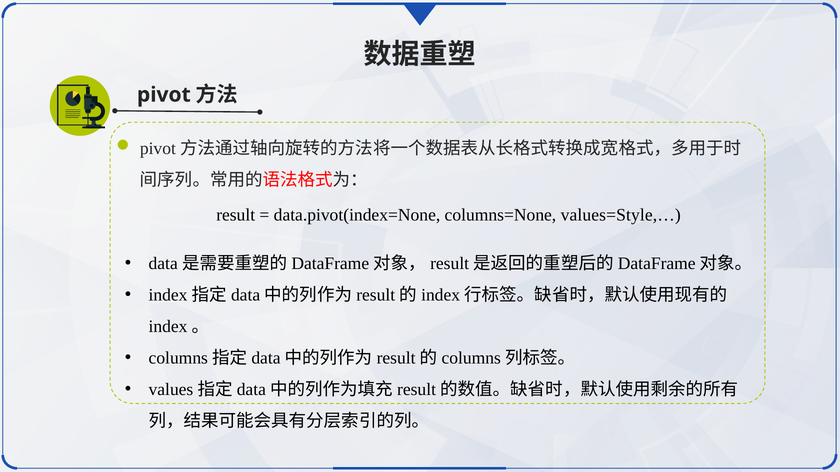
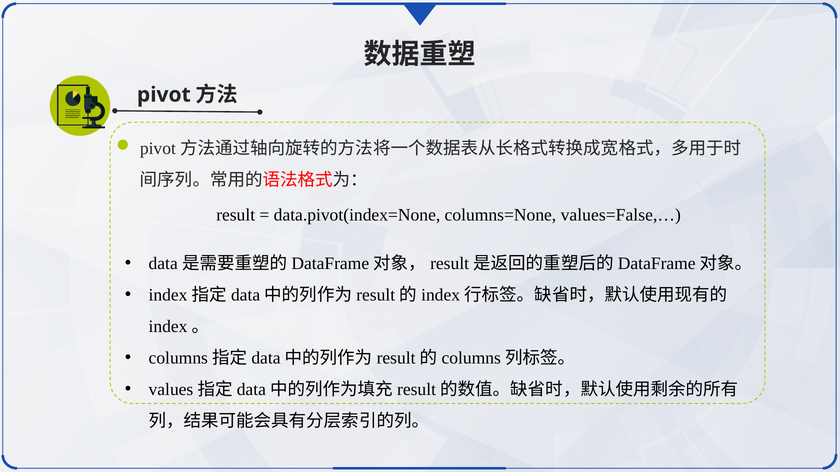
values=Style,…: values=Style,… -> values=False,… (621, 215)
